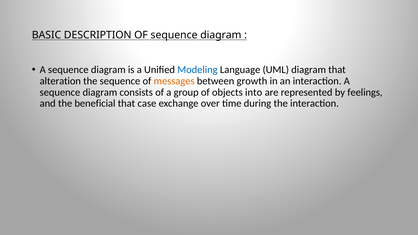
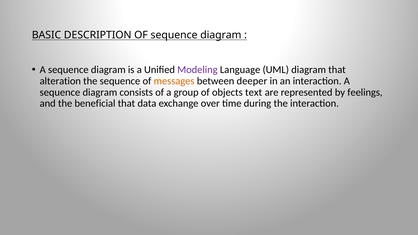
Modeling colour: blue -> purple (197, 70)
growth: growth -> deeper (252, 81)
into: into -> text (254, 92)
case: case -> data (147, 104)
